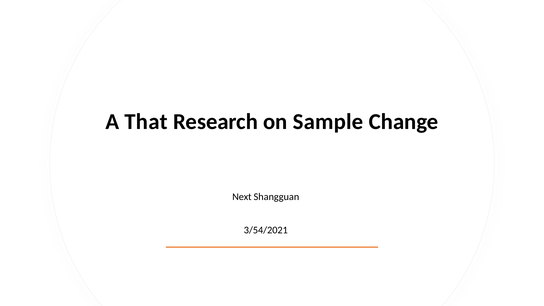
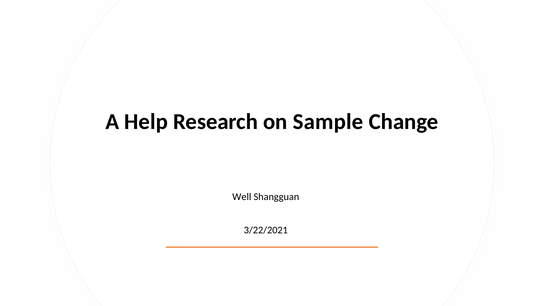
That: That -> Help (146, 122)
Next: Next -> Well (242, 197)
3/54/2021: 3/54/2021 -> 3/22/2021 (266, 230)
